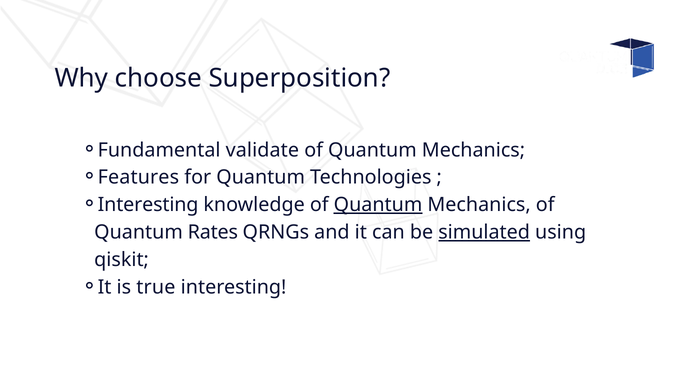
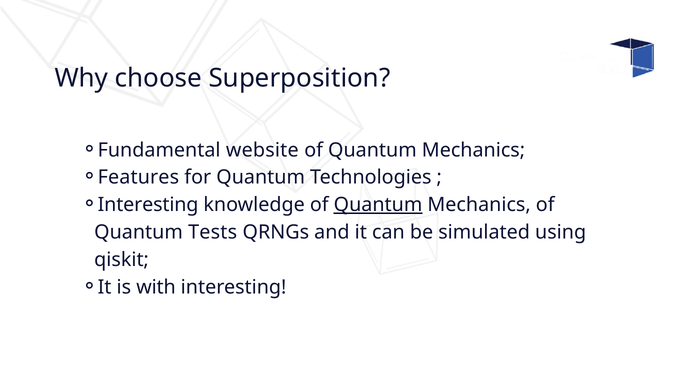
validate: validate -> website (262, 150)
Rates: Rates -> Tests (213, 232)
simulated underline: present -> none (484, 232)
true: true -> with (156, 287)
